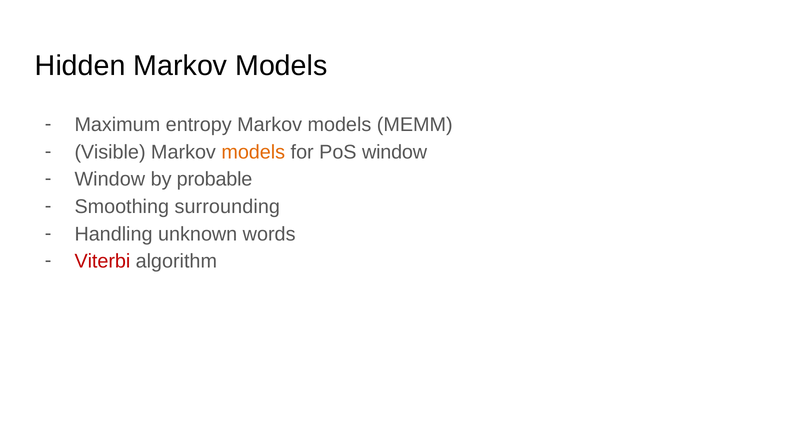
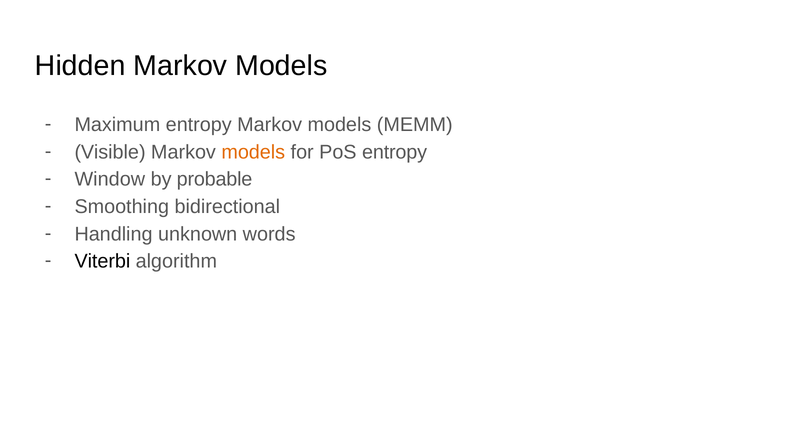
PoS window: window -> entropy (395, 152)
surrounding: surrounding -> bidirectional (227, 206)
Viterbi colour: red -> black (102, 261)
